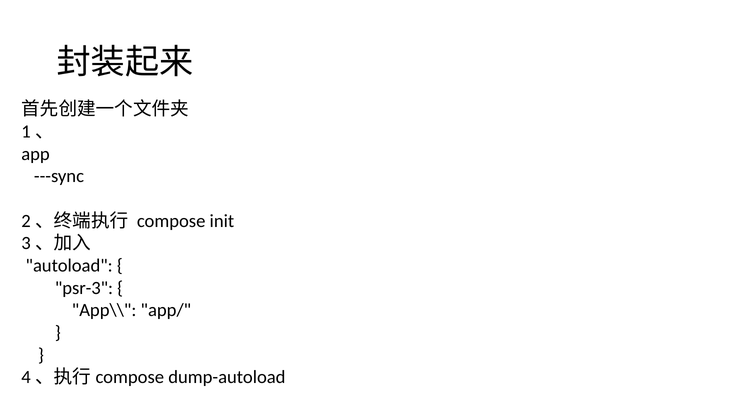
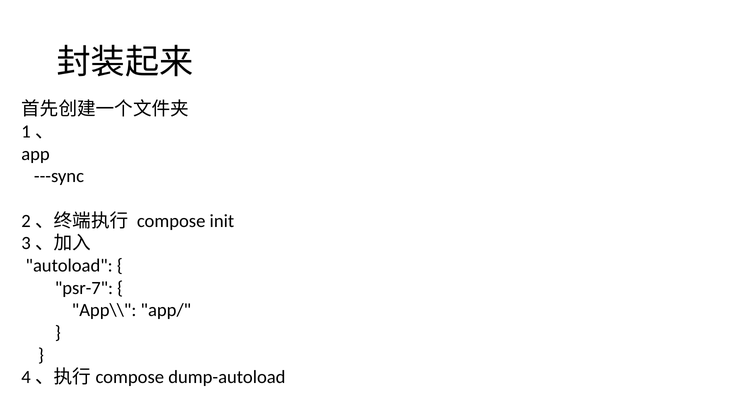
psr-3: psr-3 -> psr-7 (84, 288)
